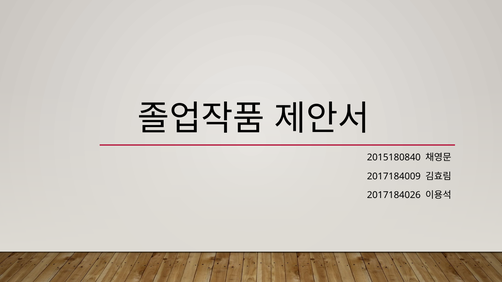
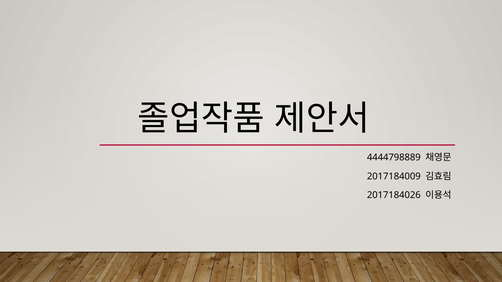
2015180840: 2015180840 -> 4444798889 (394, 158)
